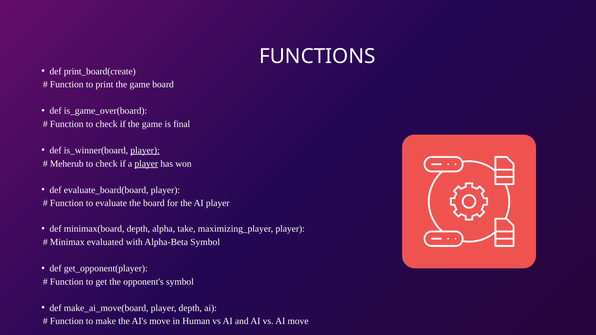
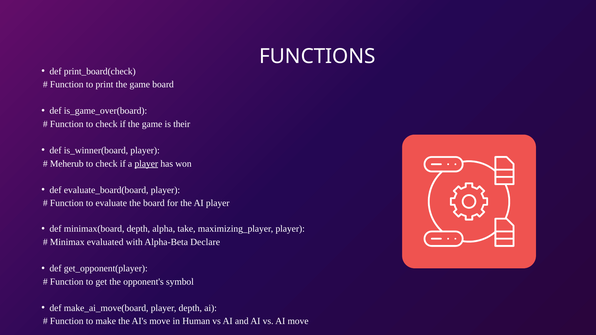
print_board(create: print_board(create -> print_board(check (100, 71)
final: final -> their (182, 124)
player underline: present -> none (145, 150)
Alpha-Beta Symbol: Symbol -> Declare (205, 242)
